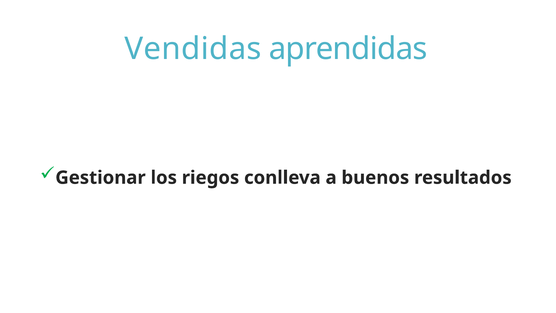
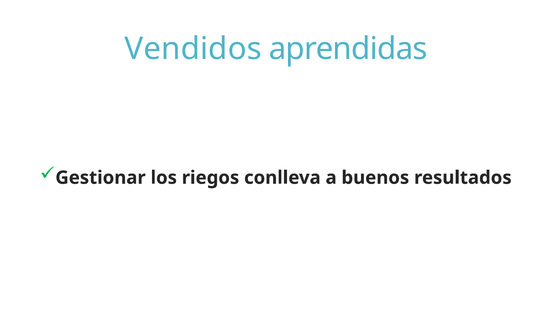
Vendidas: Vendidas -> Vendidos (193, 49)
